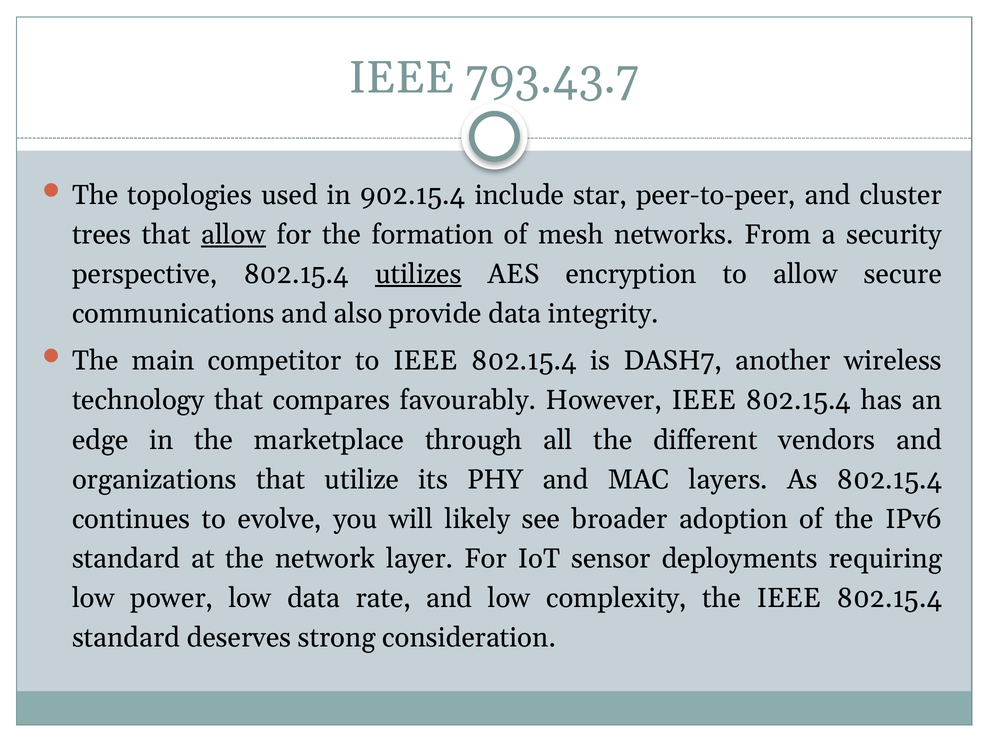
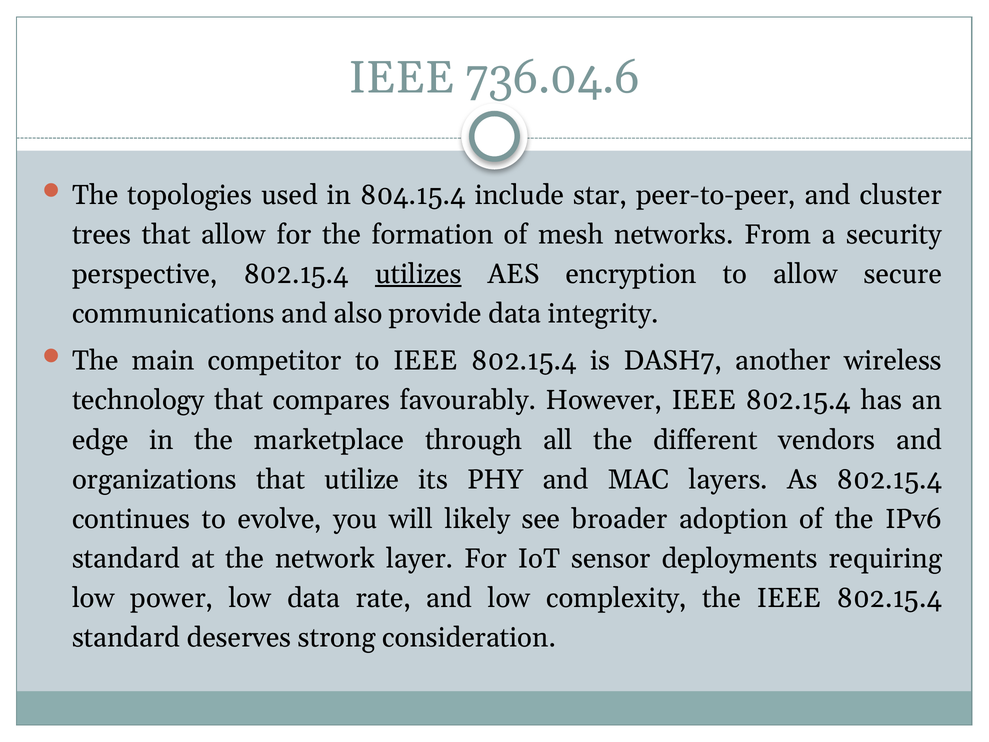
793.43.7: 793.43.7 -> 736.04.6 (553, 78)
902.15.4: 902.15.4 -> 804.15.4 (413, 195)
allow underline: present -> none (234, 235)
